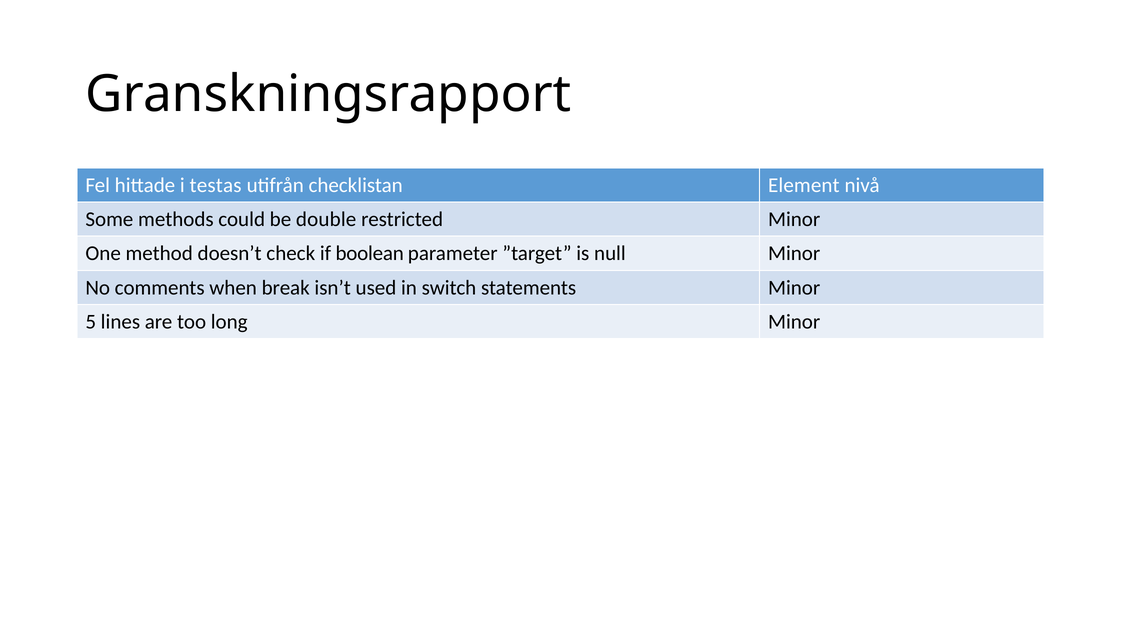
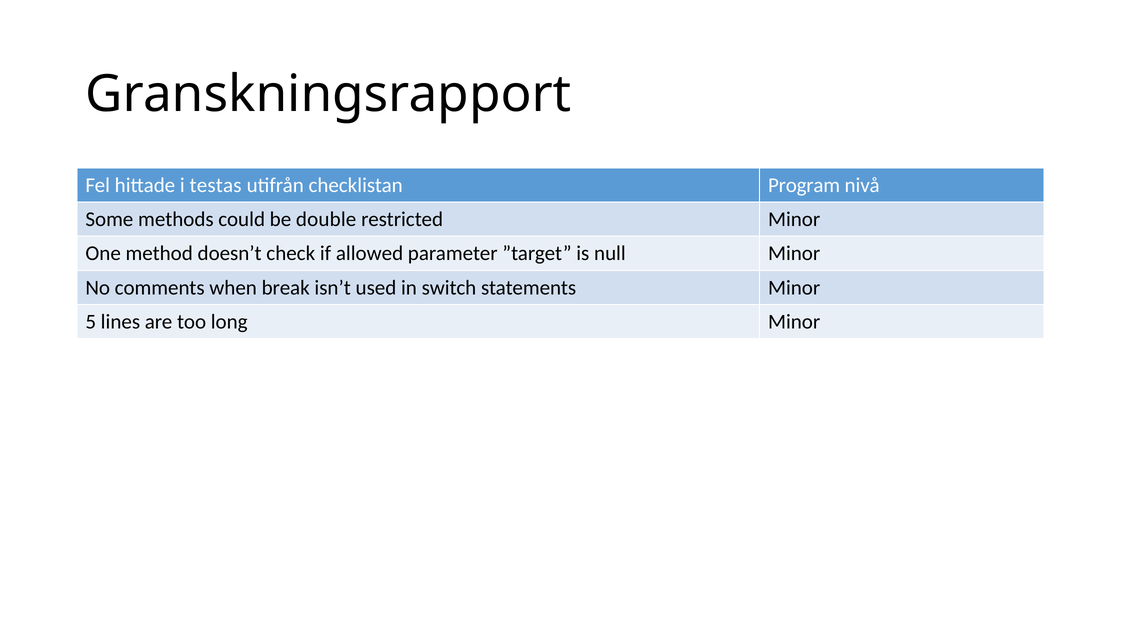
Element: Element -> Program (804, 185)
boolean: boolean -> allowed (370, 253)
